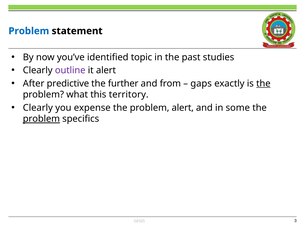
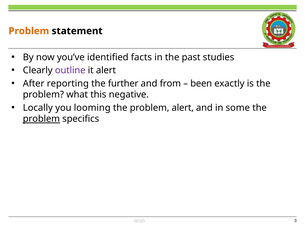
Problem colour: blue -> orange (29, 31)
topic: topic -> facts (141, 57)
predictive: predictive -> reporting (68, 83)
gaps: gaps -> been (201, 83)
the underline: present -> none (263, 83)
territory: territory -> negative (129, 95)
Clearly: Clearly -> Locally (38, 108)
expense: expense -> looming (92, 108)
